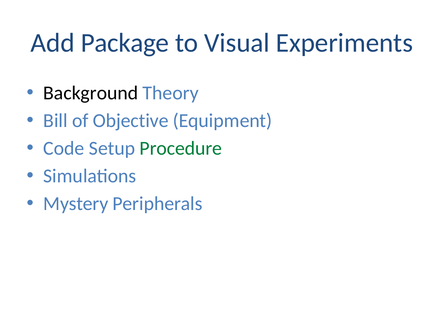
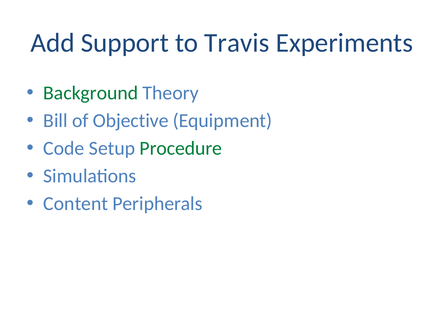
Package: Package -> Support (125, 43)
Visual: Visual -> Travis (237, 43)
Background colour: black -> green (91, 93)
Mystery: Mystery -> Content (76, 204)
